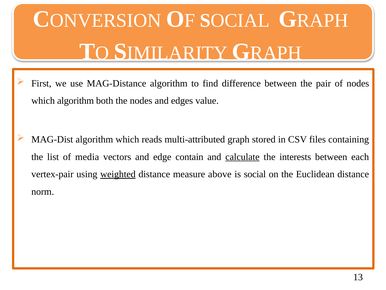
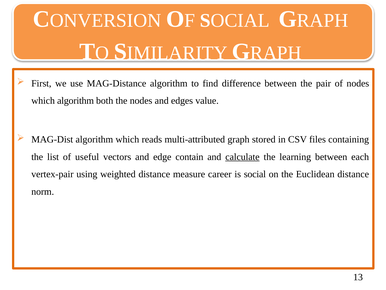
media: media -> useful (87, 157)
interests: interests -> learning (295, 157)
weighted underline: present -> none (118, 174)
above: above -> career (220, 174)
